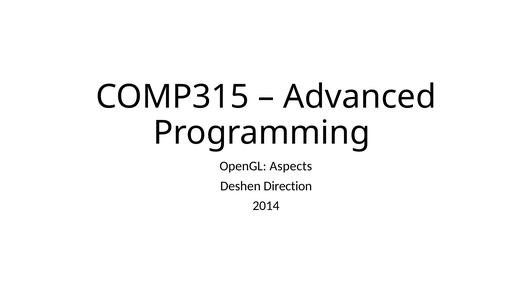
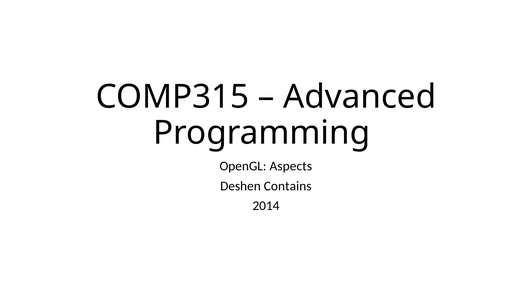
Direction: Direction -> Contains (288, 186)
